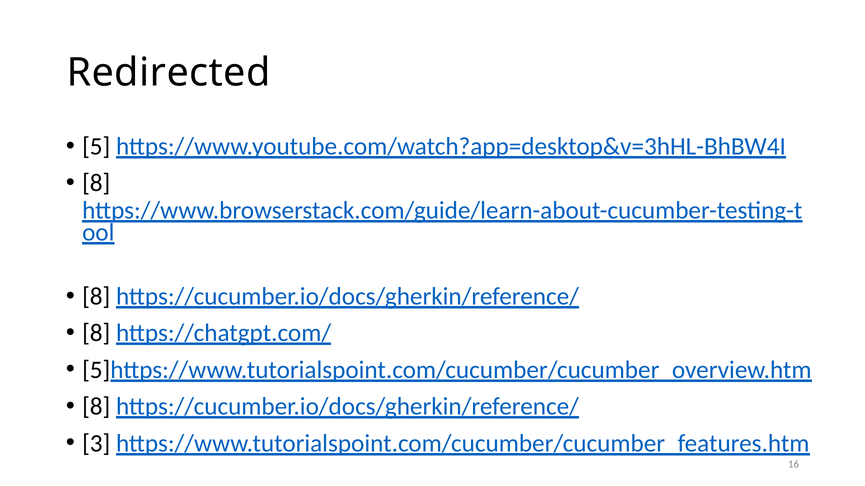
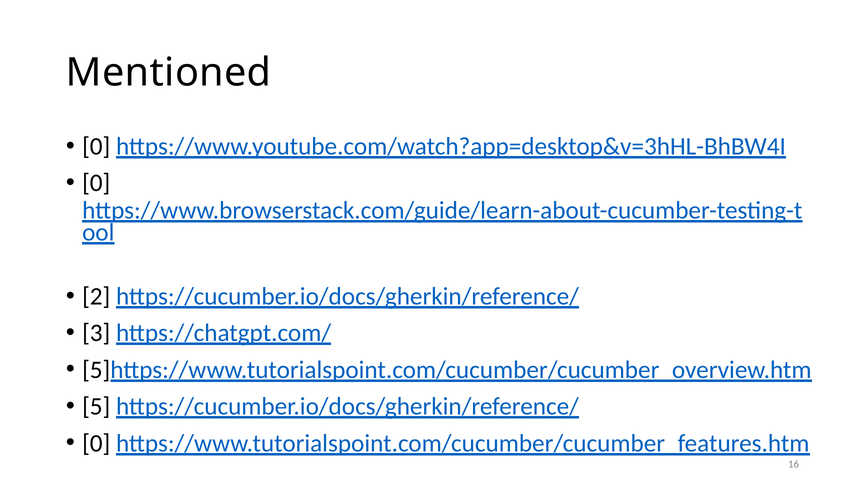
Redirected: Redirected -> Mentioned (169, 73)
5: 5 -> 0 (96, 147)
8: 8 -> 0 (96, 183)
8: 8 -> 2 (96, 297)
8: 8 -> 3 (96, 333)
8: 8 -> 5 (96, 407)
3: 3 -> 0 (96, 444)
